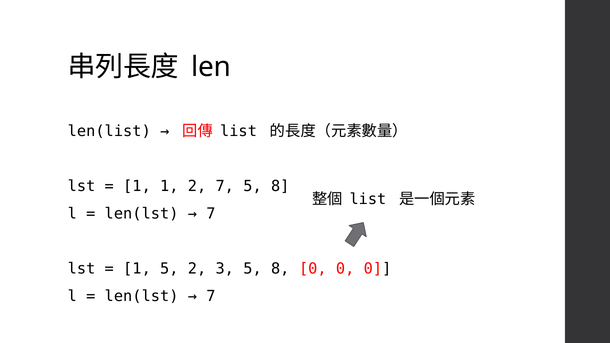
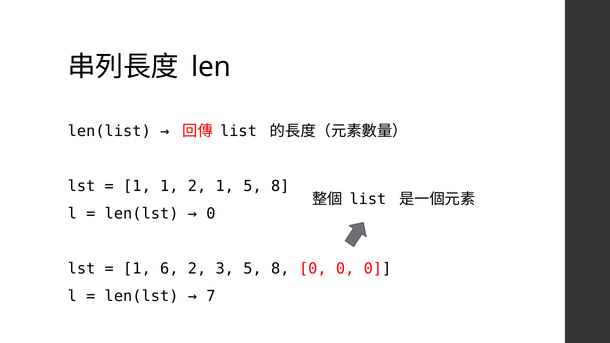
2 7: 7 -> 1 (225, 186)
7: 7 -> 0 (211, 214)
1 5: 5 -> 6 (169, 269)
